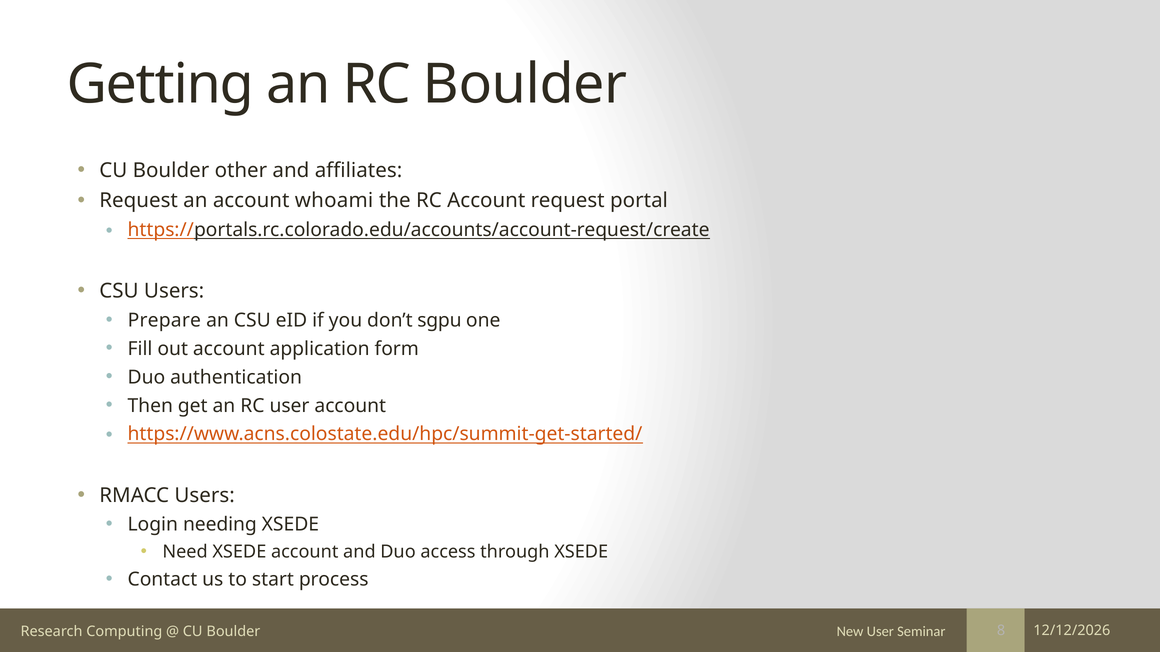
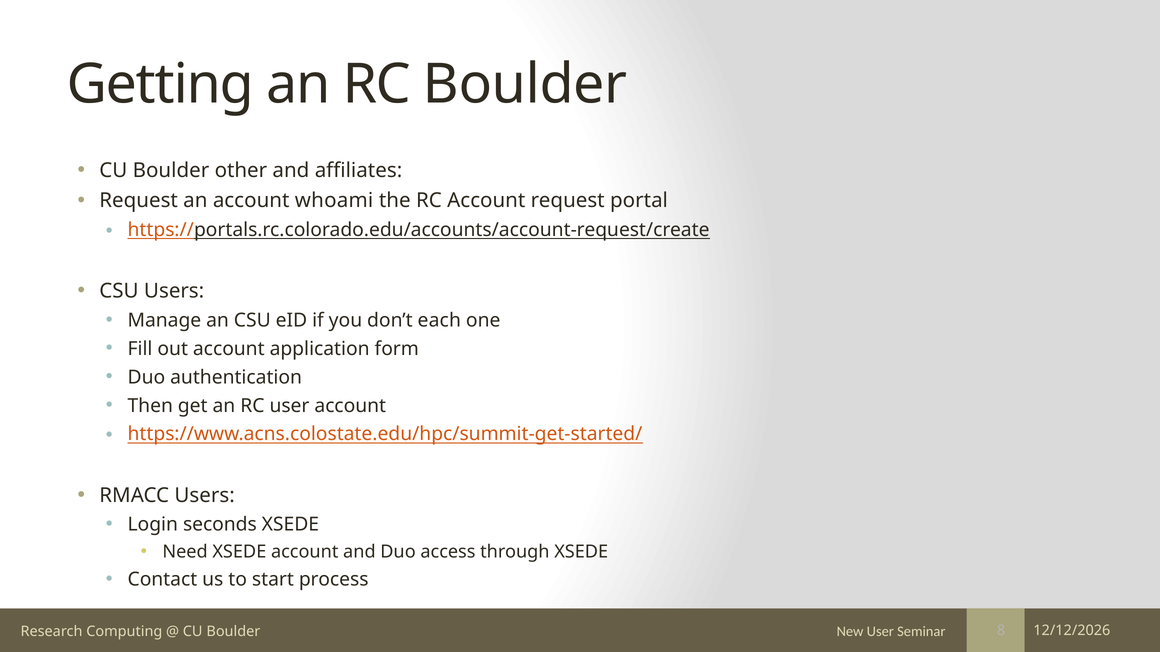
Prepare: Prepare -> Manage (164, 320)
sgpu: sgpu -> each (439, 320)
needing: needing -> seconds (220, 525)
